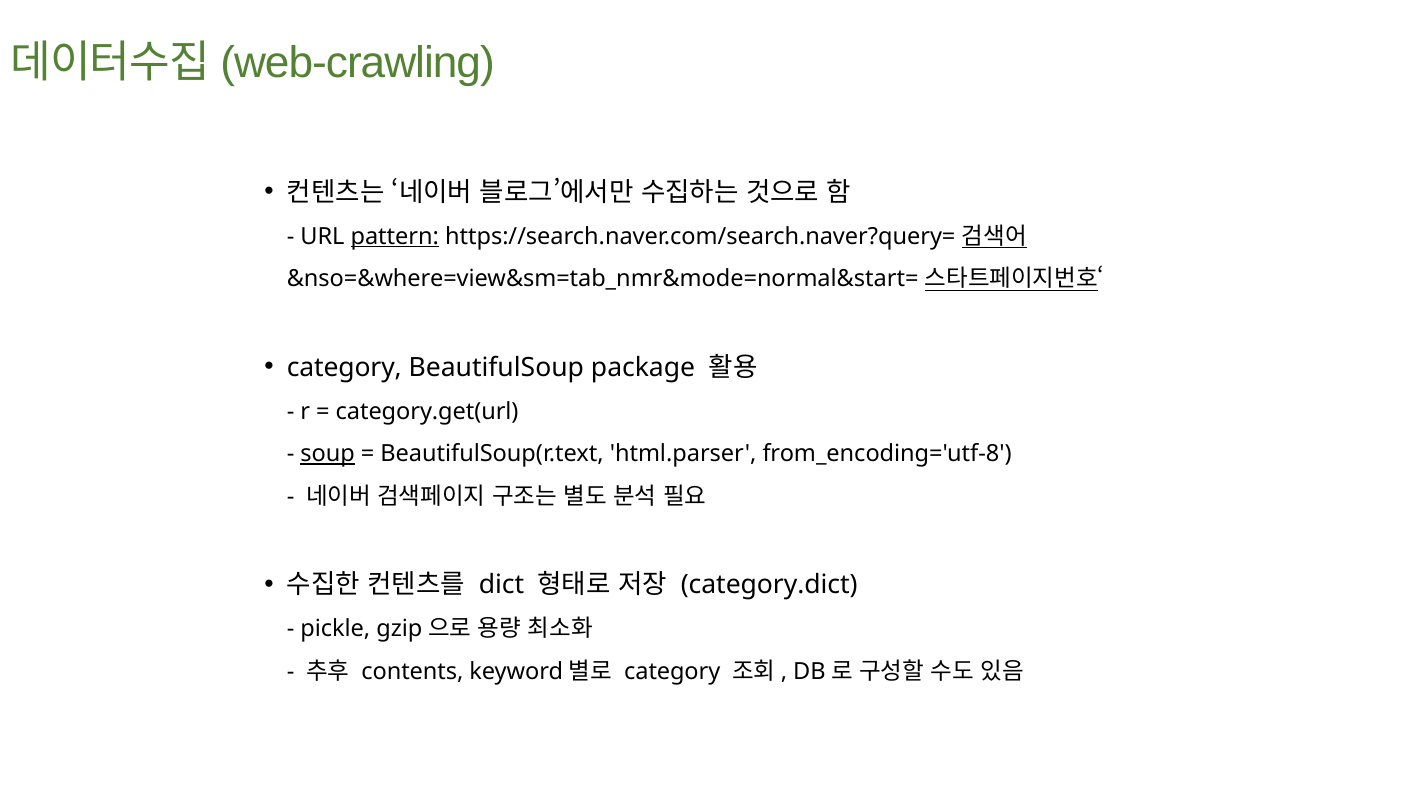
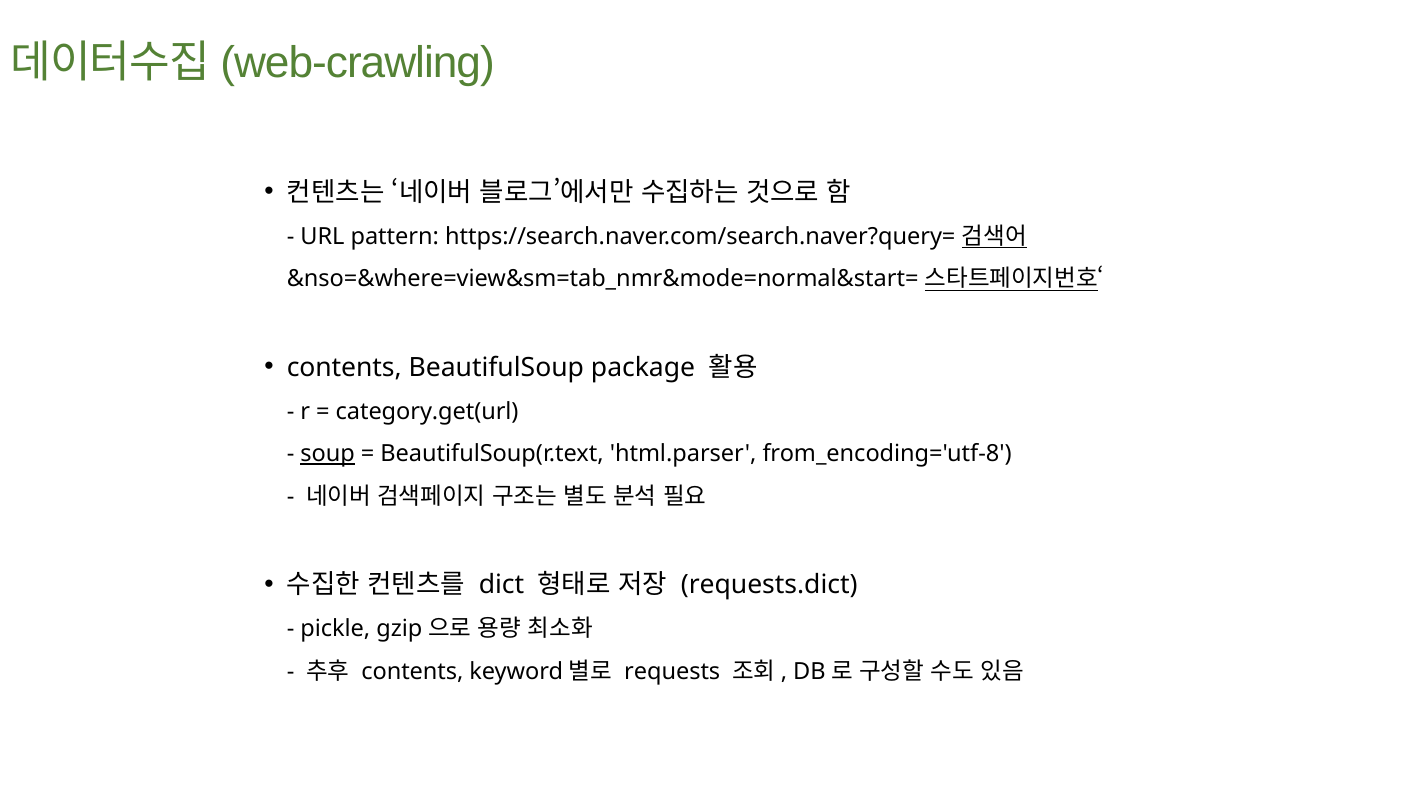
pattern underline: present -> none (395, 237)
category: category -> contents (344, 368)
category.dict: category.dict -> requests.dict (769, 585)
category: category -> requests (672, 671)
